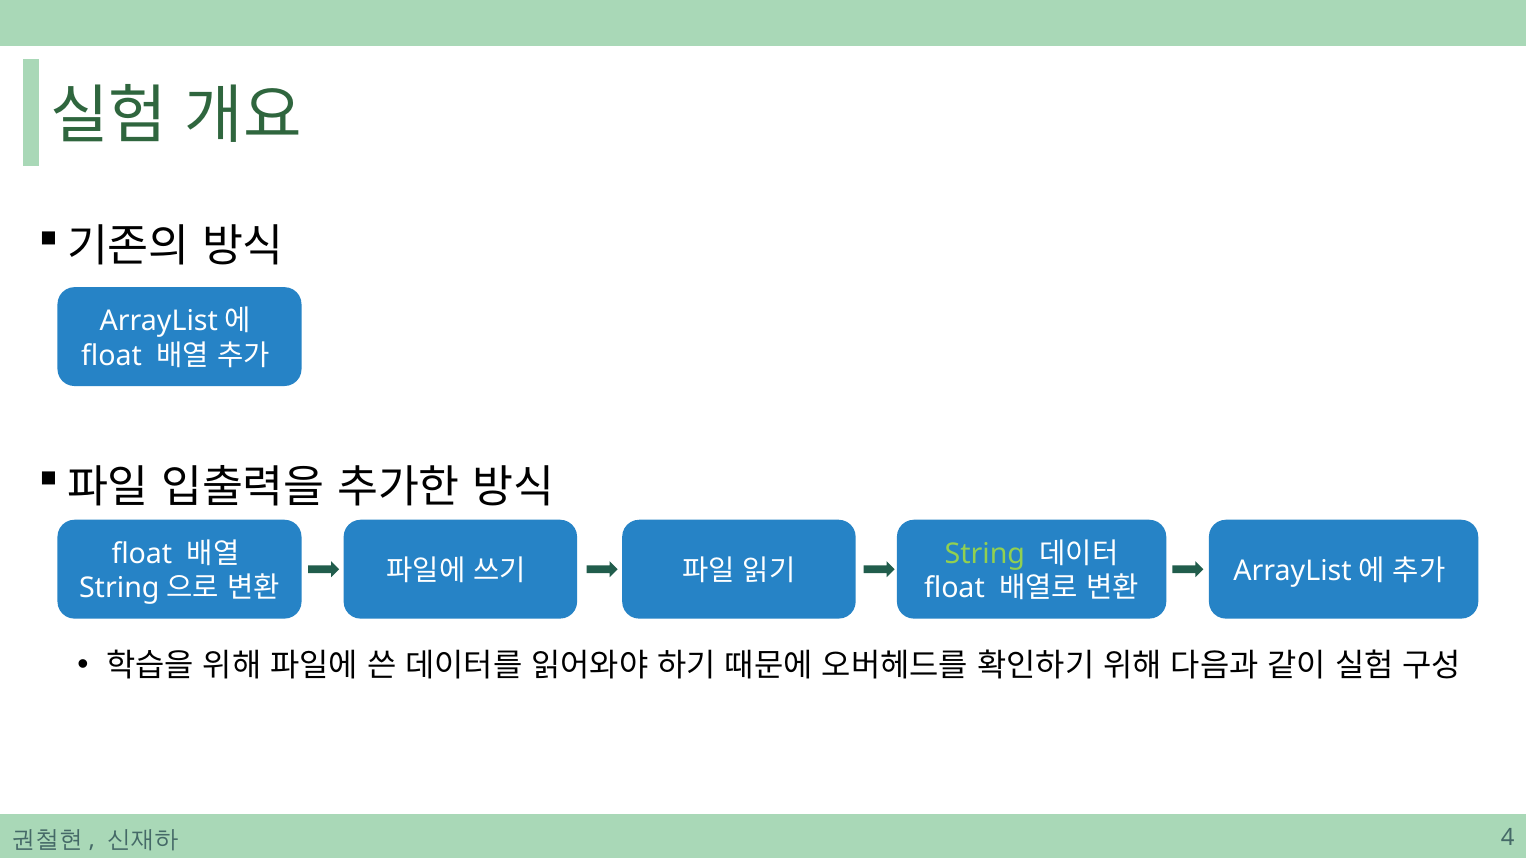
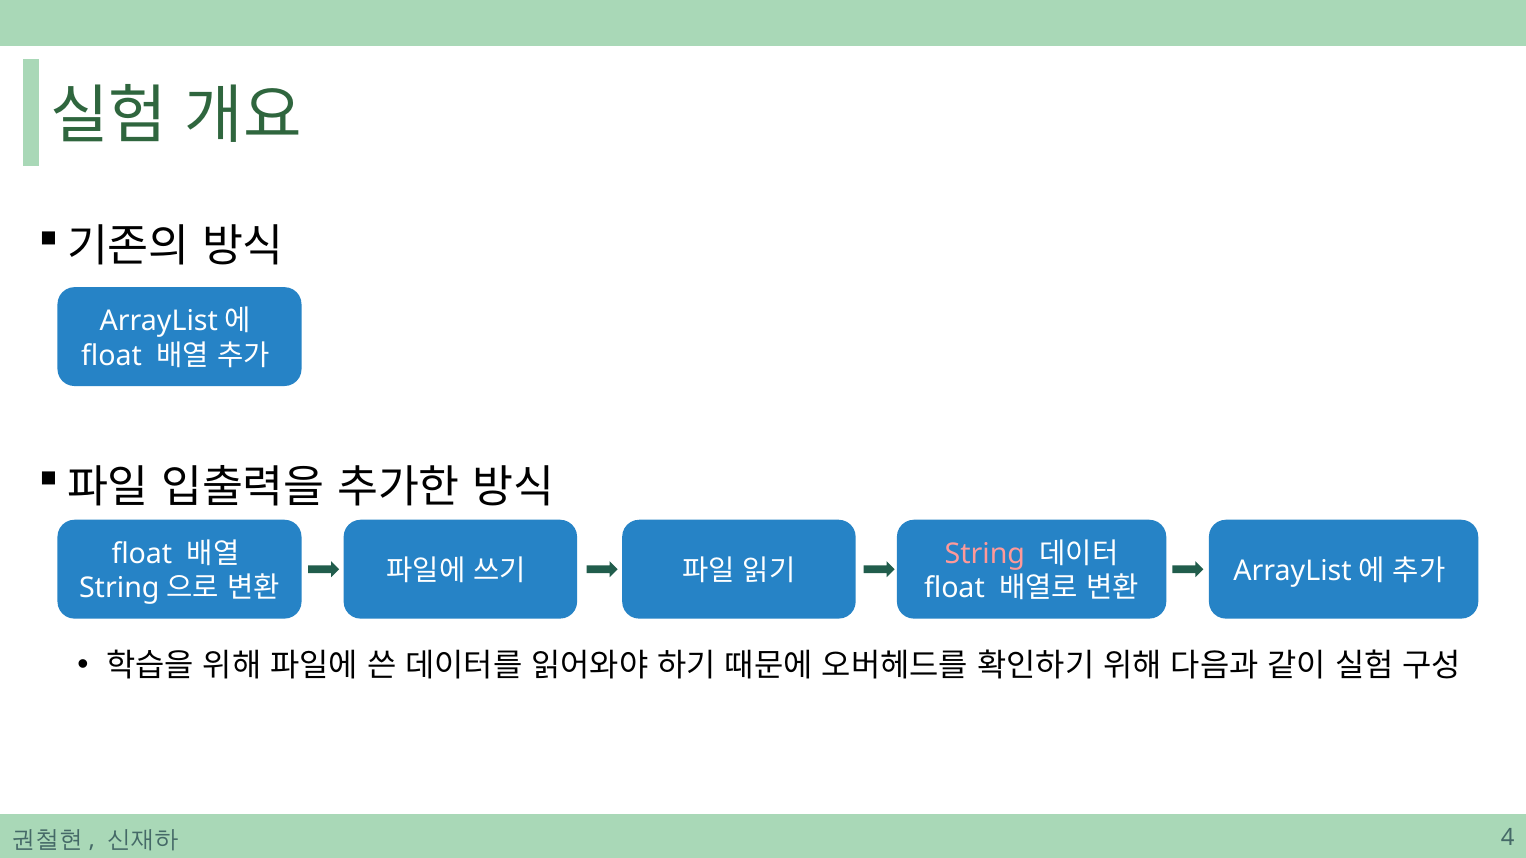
String colour: light green -> pink (985, 554)
